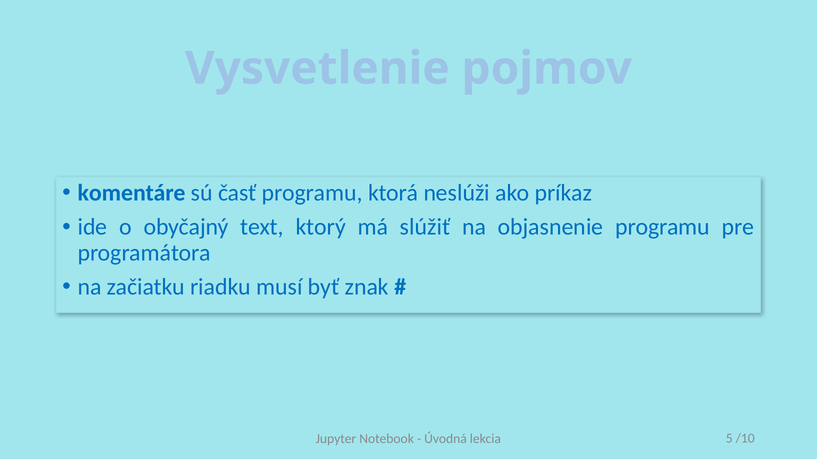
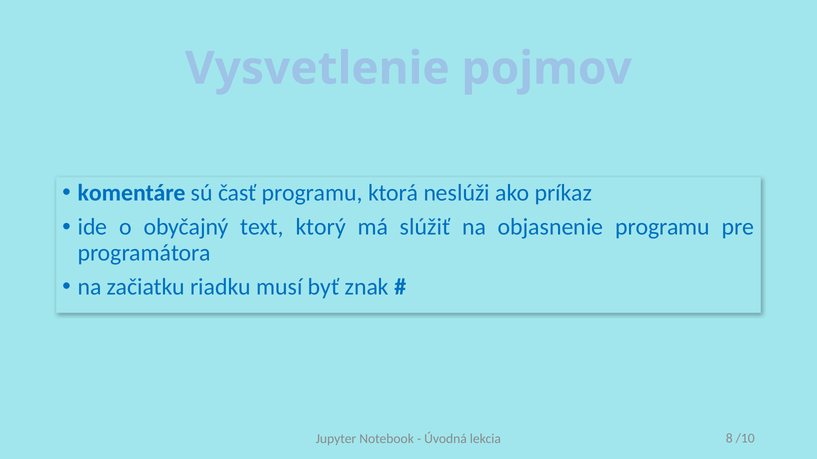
5: 5 -> 8 (729, 439)
